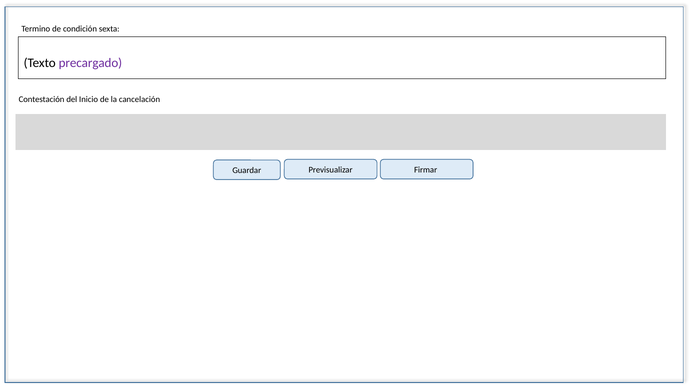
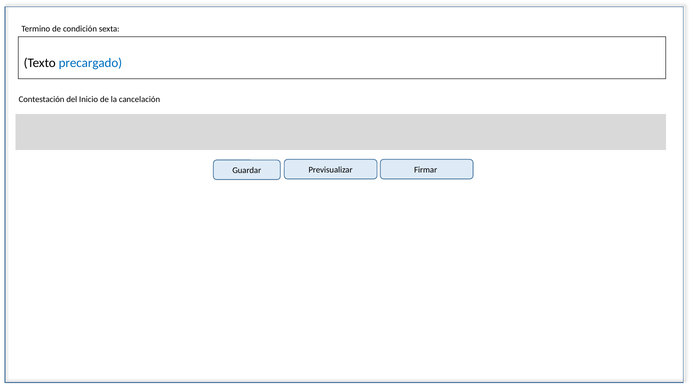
precargado colour: purple -> blue (90, 63)
